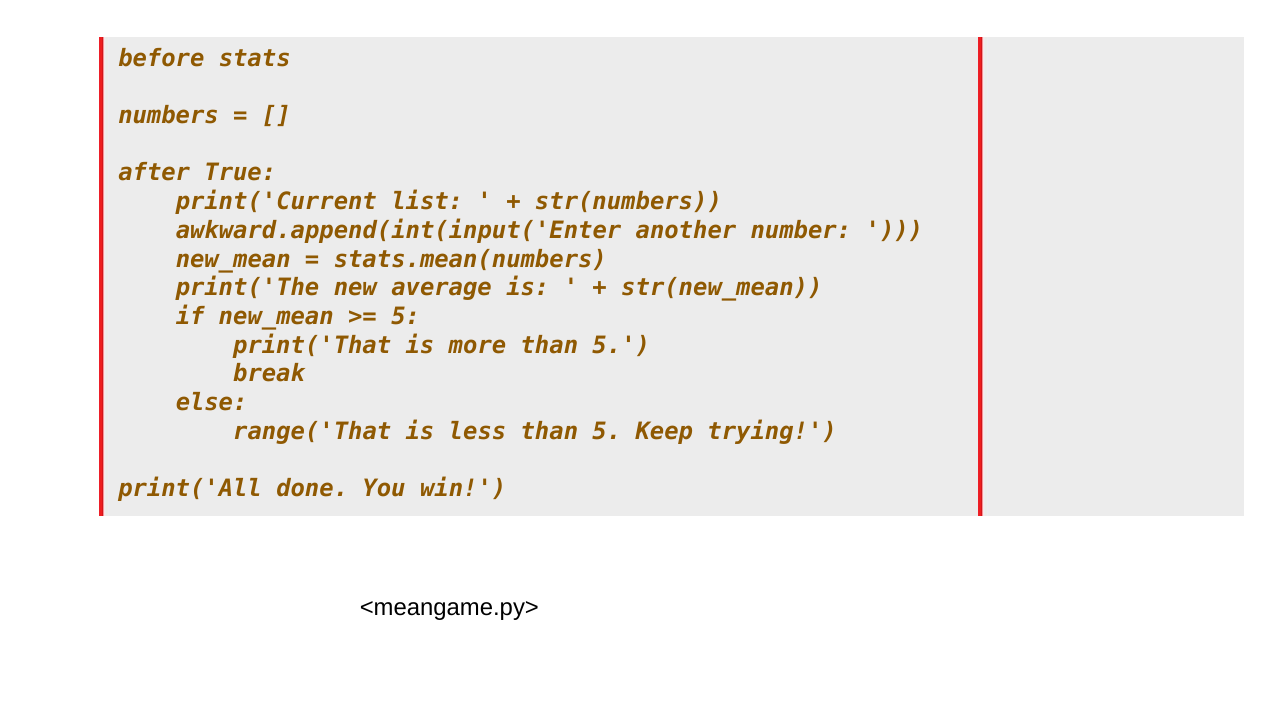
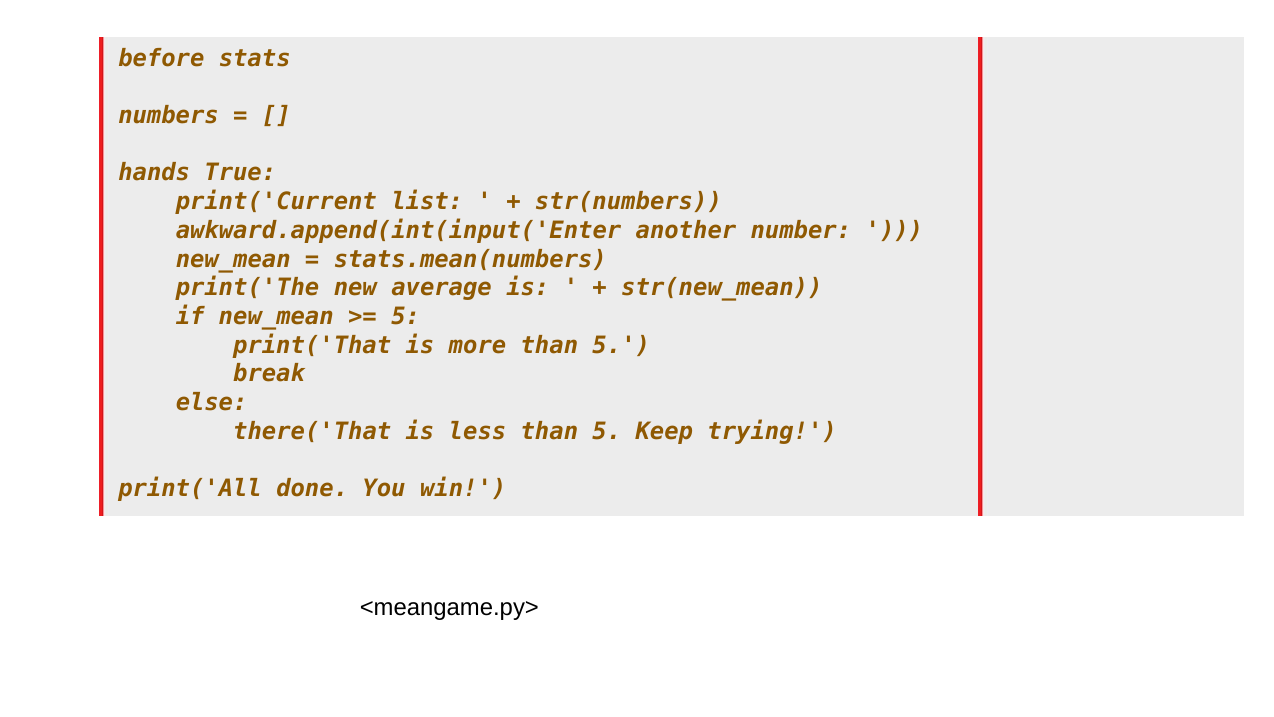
after: after -> hands (154, 173)
range('That: range('That -> there('That (312, 431)
